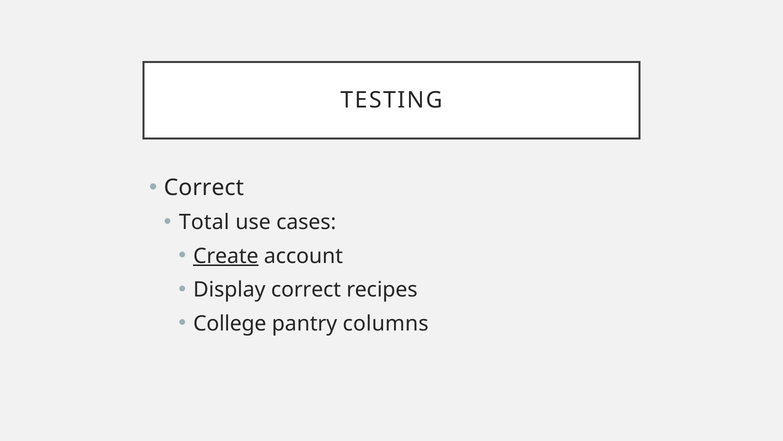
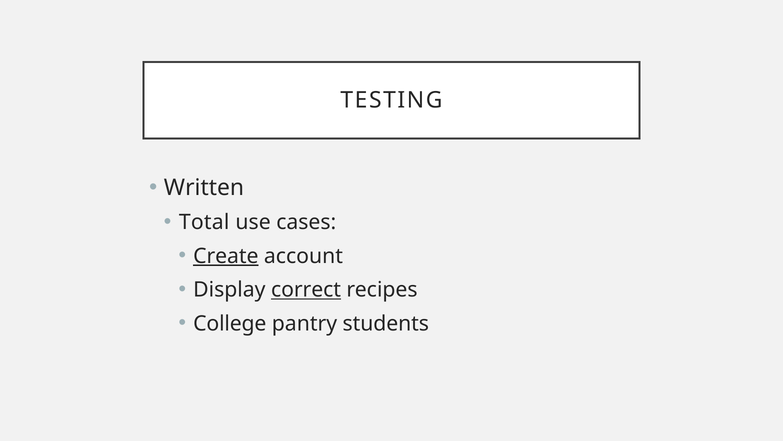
Correct: Correct -> Written (204, 188)
correct underline: none -> present (306, 289)
columns: columns -> students (386, 323)
